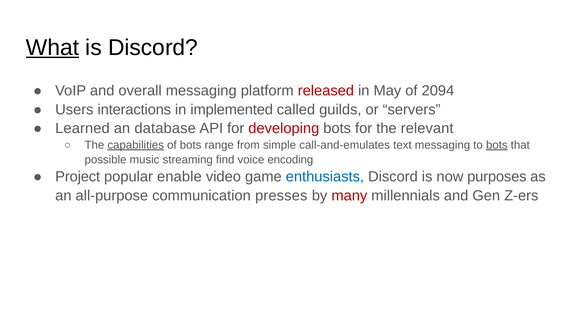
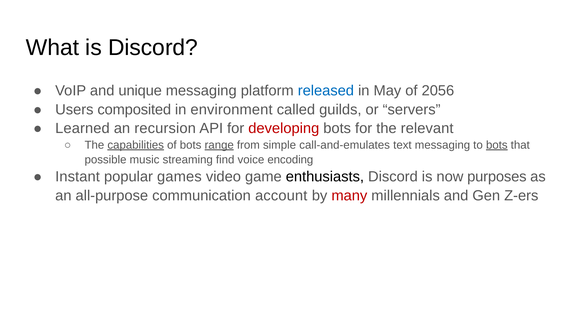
What underline: present -> none (52, 48)
overall: overall -> unique (140, 91)
released colour: red -> blue (326, 91)
2094: 2094 -> 2056 (438, 91)
interactions: interactions -> composited (134, 110)
implemented: implemented -> environment (232, 110)
database: database -> recursion (165, 129)
range underline: none -> present (219, 145)
Project: Project -> Instant (78, 177)
enable: enable -> games (179, 177)
enthusiasts colour: blue -> black (325, 177)
presses: presses -> account (281, 196)
